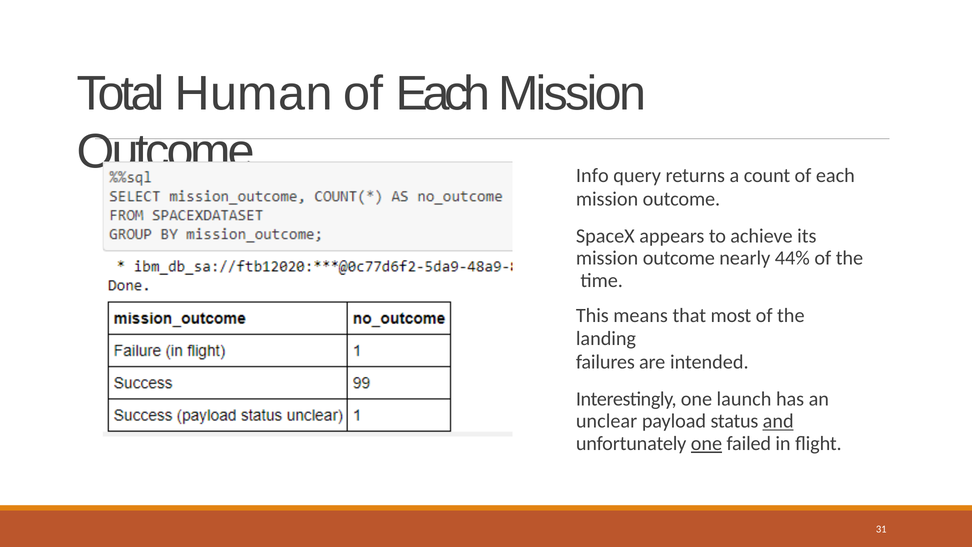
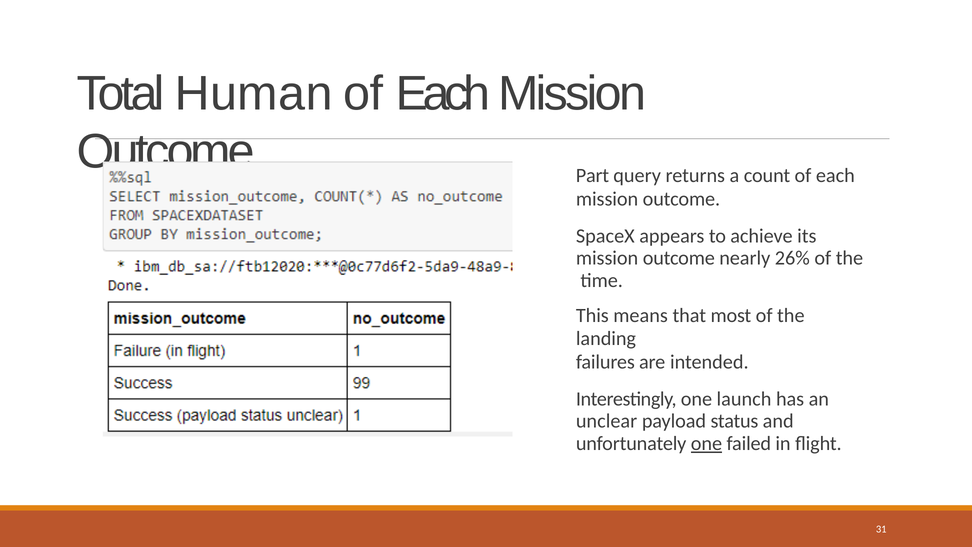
Info: Info -> Part (592, 176)
44%: 44% -> 26% (792, 258)
and underline: present -> none (778, 421)
